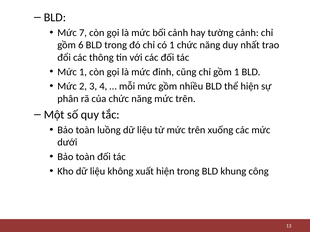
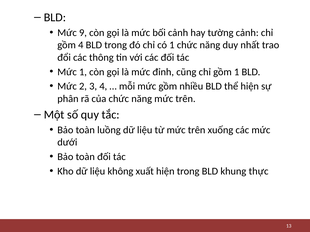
7: 7 -> 9 (83, 33)
gồm 6: 6 -> 4 (81, 45)
công: công -> thực (259, 172)
